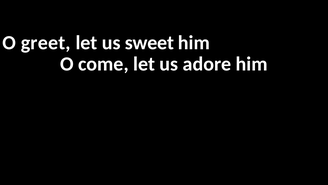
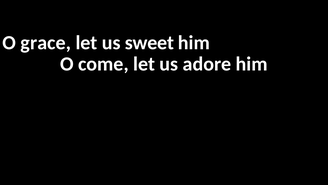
greet: greet -> grace (46, 43)
